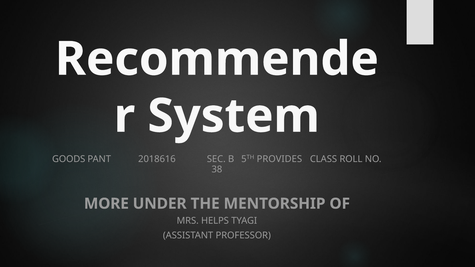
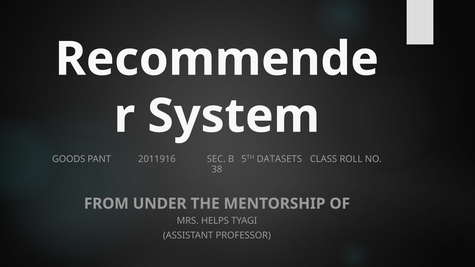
2018616: 2018616 -> 2011916 (157, 159)
PROVIDES: PROVIDES -> DATASETS (279, 159)
MORE: MORE -> FROM (106, 204)
